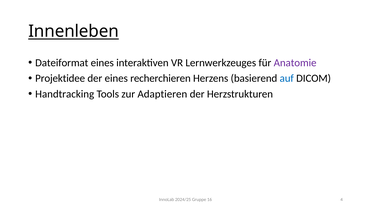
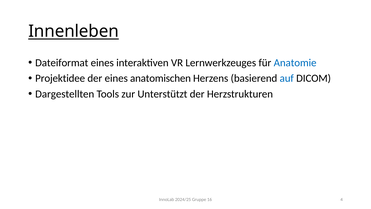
Anatomie colour: purple -> blue (295, 63)
recherchieren: recherchieren -> anatomischen (161, 78)
Handtracking: Handtracking -> Dargestellten (65, 94)
Adaptieren: Adaptieren -> Unterstützt (162, 94)
